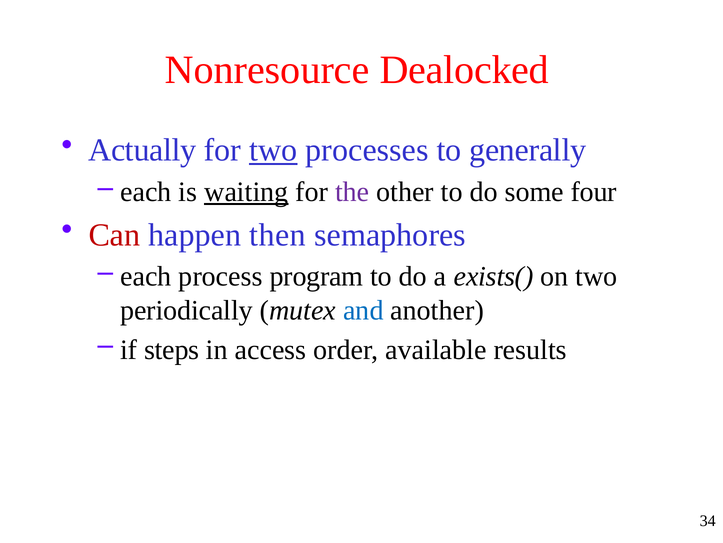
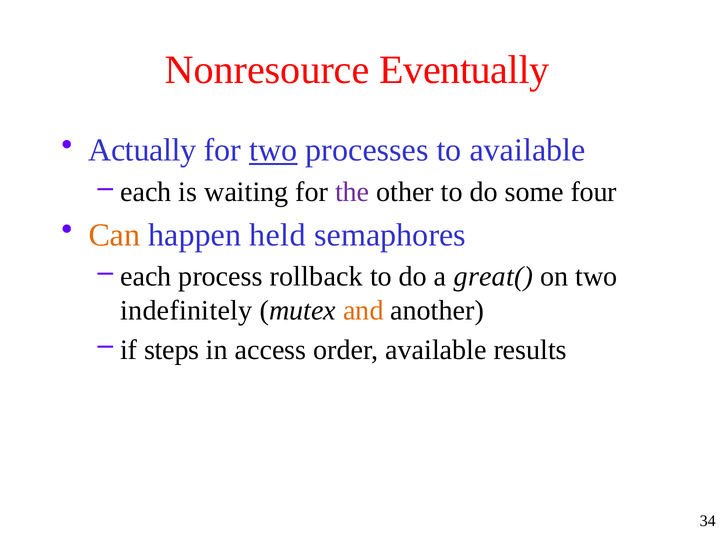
Dealocked: Dealocked -> Eventually (464, 70)
to generally: generally -> available (528, 150)
waiting underline: present -> none (246, 192)
Can colour: red -> orange (114, 235)
then: then -> held (278, 235)
program: program -> rollback (316, 276)
exists(: exists( -> great( (493, 276)
periodically: periodically -> indefinitely (186, 310)
and colour: blue -> orange (363, 310)
